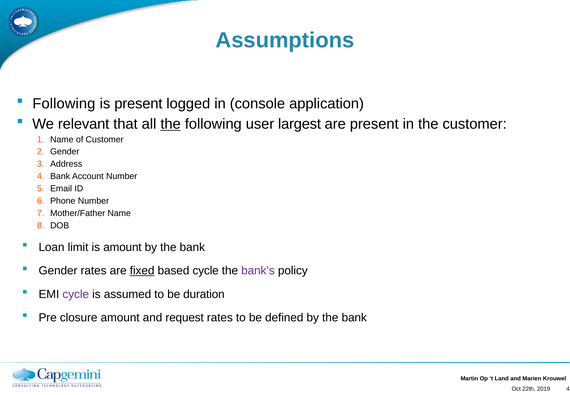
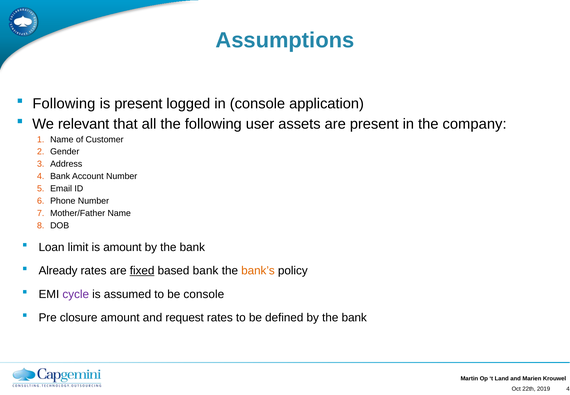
the underline: present -> none (171, 124)
largest: largest -> assets (299, 124)
the customer: customer -> company (475, 124)
Gender: Gender -> Already (58, 271)
based cycle: cycle -> bank (206, 271)
bank’s colour: purple -> orange (258, 271)
be duration: duration -> console (204, 294)
